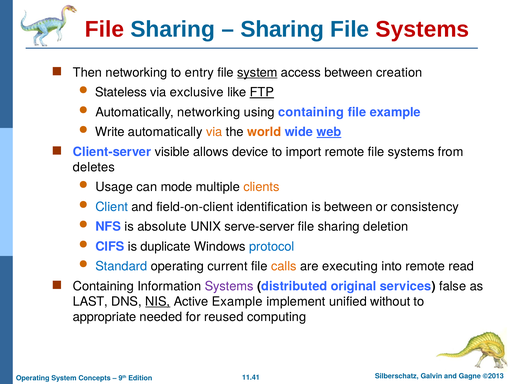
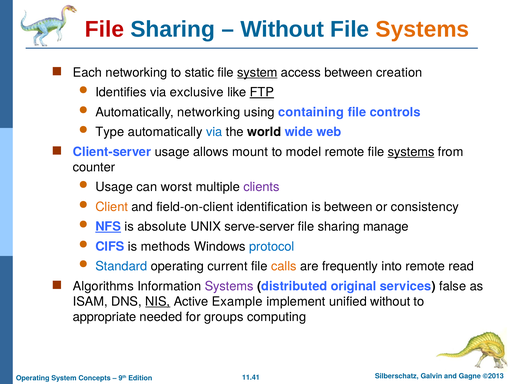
Sharing: Sharing -> Without (282, 29)
Systems colour: red -> orange (422, 29)
Then: Then -> Each (88, 72)
entry: entry -> static (199, 72)
Stateless: Stateless -> Identifies (121, 92)
file example: example -> controls (395, 112)
Write: Write -> Type (110, 132)
via colour: orange -> blue (214, 132)
world colour: orange -> black (264, 132)
web underline: present -> none (329, 132)
Client-server visible: visible -> usage (172, 152)
device: device -> mount (250, 152)
import: import -> model (304, 152)
systems underline: none -> present (411, 152)
deletes: deletes -> counter (94, 167)
mode: mode -> worst (176, 187)
clients colour: orange -> purple (261, 187)
Client colour: blue -> orange (112, 207)
NFS underline: none -> present (108, 227)
deletion: deletion -> manage (386, 227)
duplicate: duplicate -> methods (166, 247)
executing: executing -> frequently (350, 266)
Containing: Containing -> Algorithms (103, 286)
LAST: LAST -> ISAM (90, 302)
reused: reused -> groups (224, 317)
